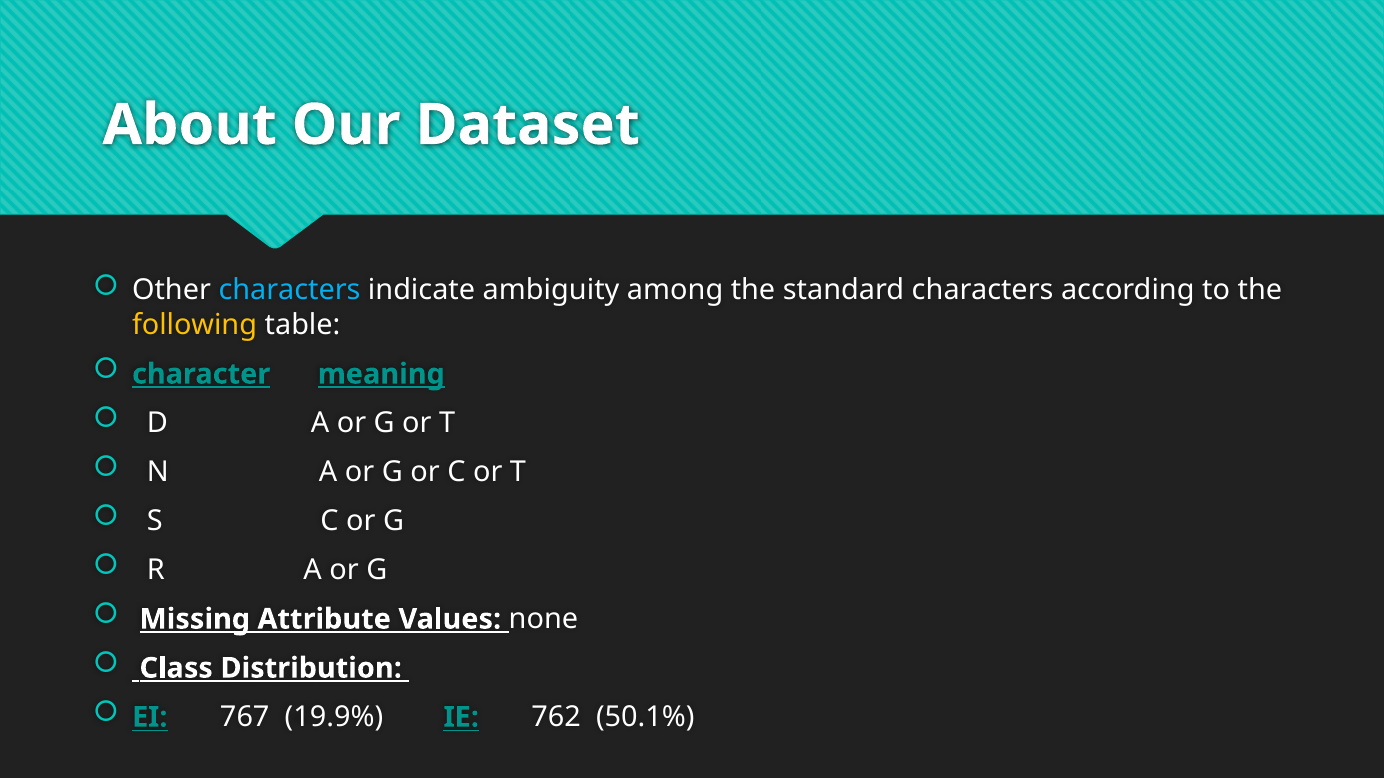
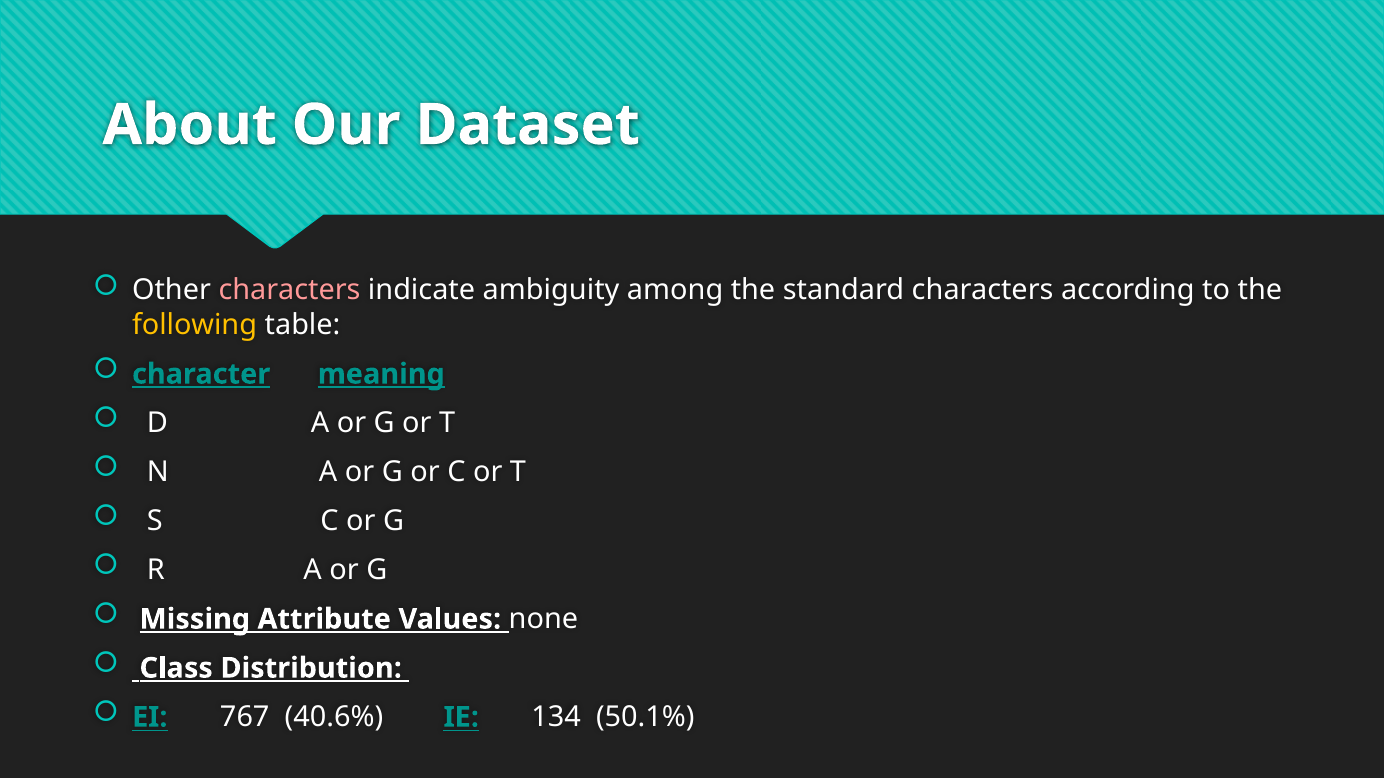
characters colour: light blue -> pink (290, 291)
19.9%: 19.9% -> 40.6% (334, 718)
762: 762 -> 134 (556, 718)
